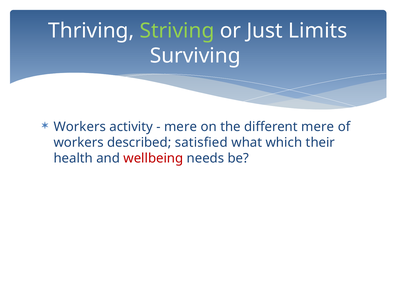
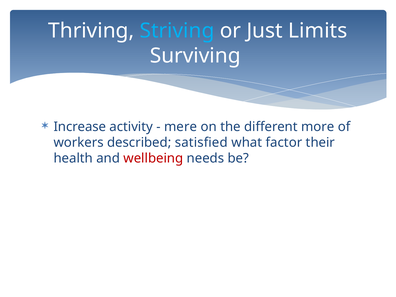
Striving colour: light green -> light blue (177, 31)
Workers: Workers -> Increase (80, 127)
different mere: mere -> more (318, 127)
which: which -> factor (284, 143)
